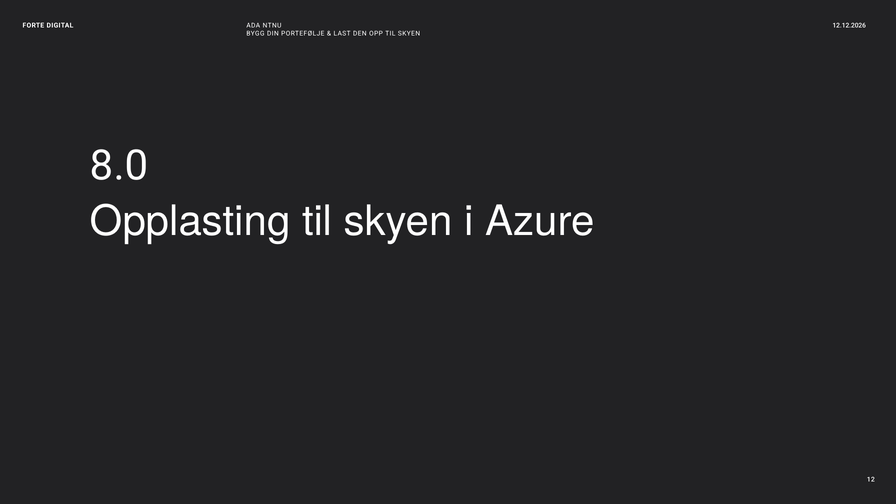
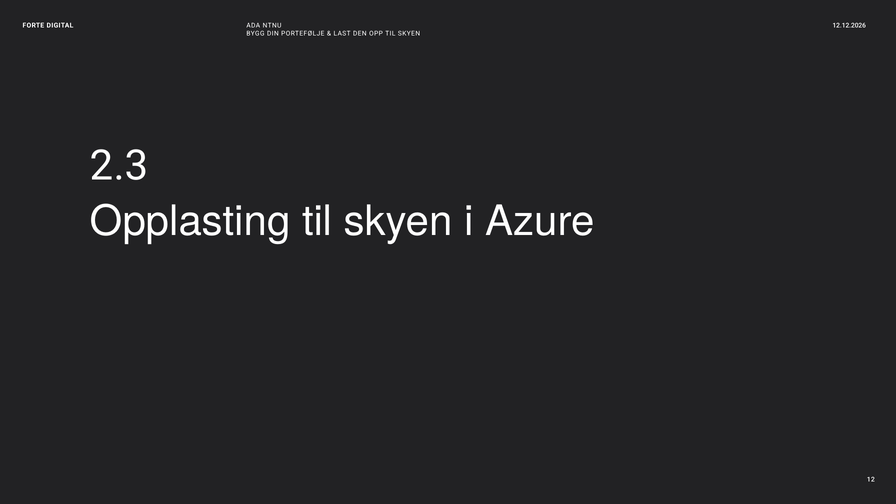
8.0: 8.0 -> 2.3 (119, 166)
